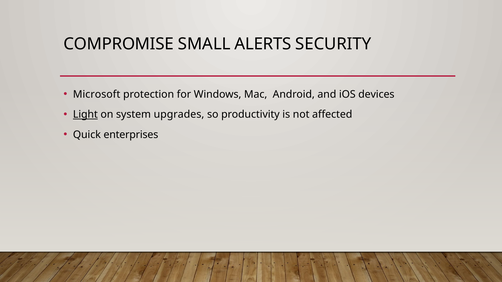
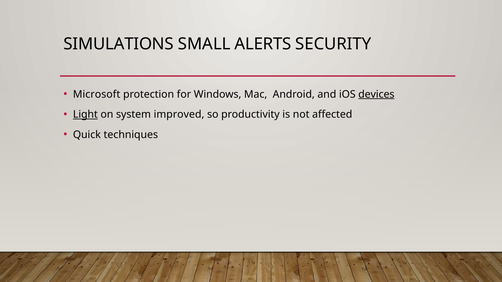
COMPROMISE: COMPROMISE -> SIMULATIONS (119, 44)
devices underline: none -> present (376, 94)
upgrades: upgrades -> improved (179, 115)
enterprises: enterprises -> techniques (131, 135)
